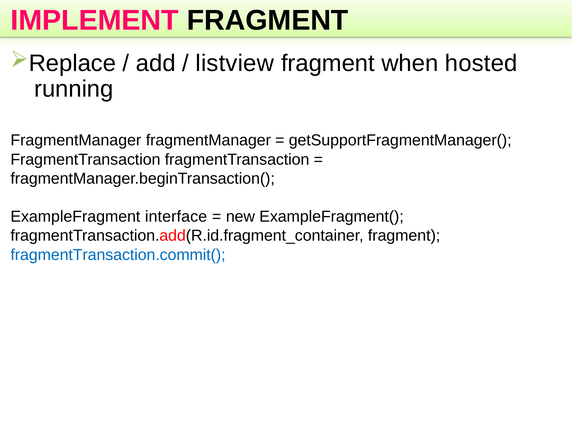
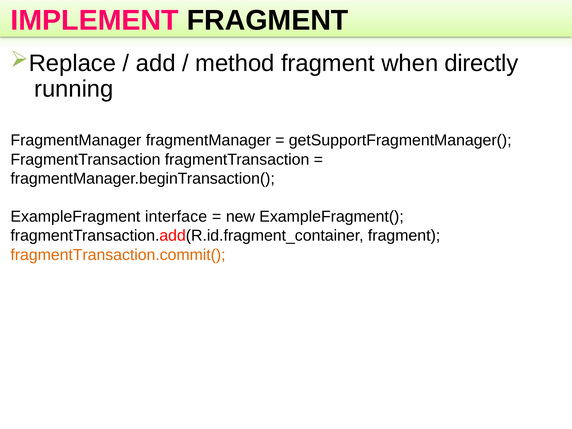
listview: listview -> method (235, 63)
hosted: hosted -> directly (481, 63)
fragmentTransaction.commit( colour: blue -> orange (118, 255)
